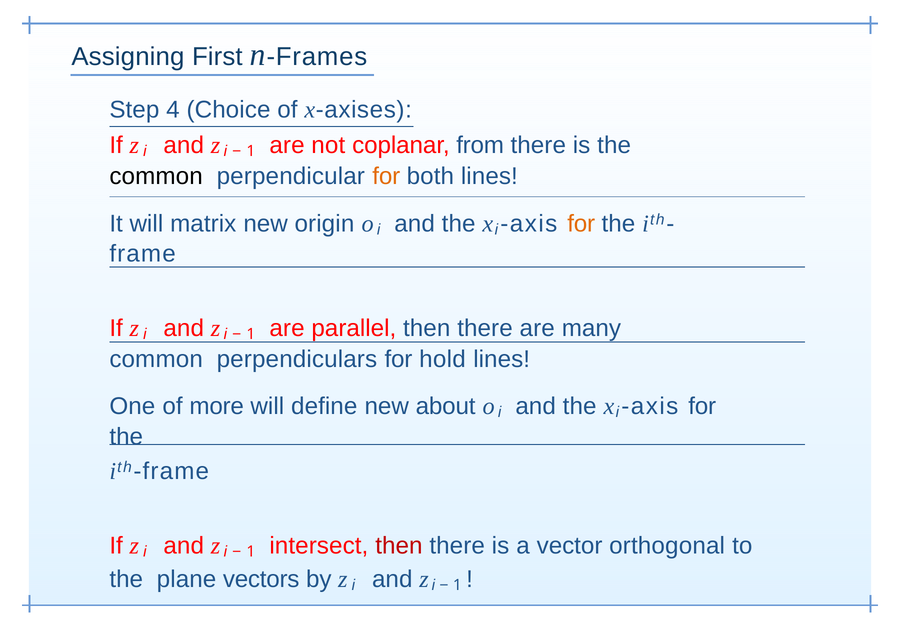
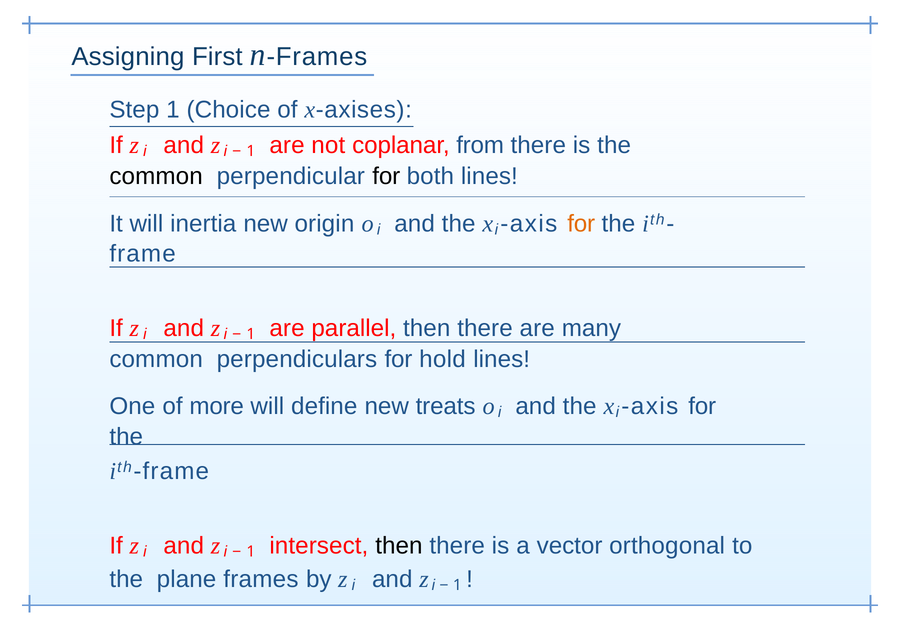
Step 4: 4 -> 1 (173, 110)
for colour: orange -> black (386, 176)
matrix: matrix -> inertia (203, 224)
about: about -> treats (446, 407)
then colour: red -> black (399, 546)
plane vectors: vectors -> frames (261, 579)
